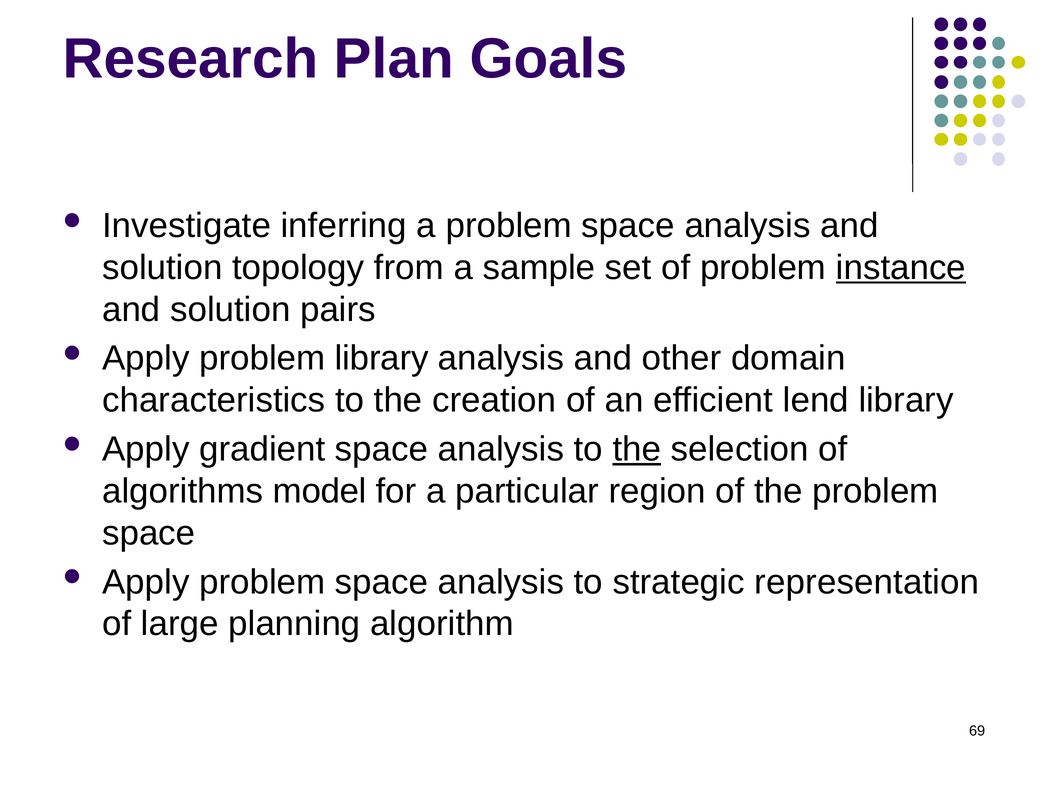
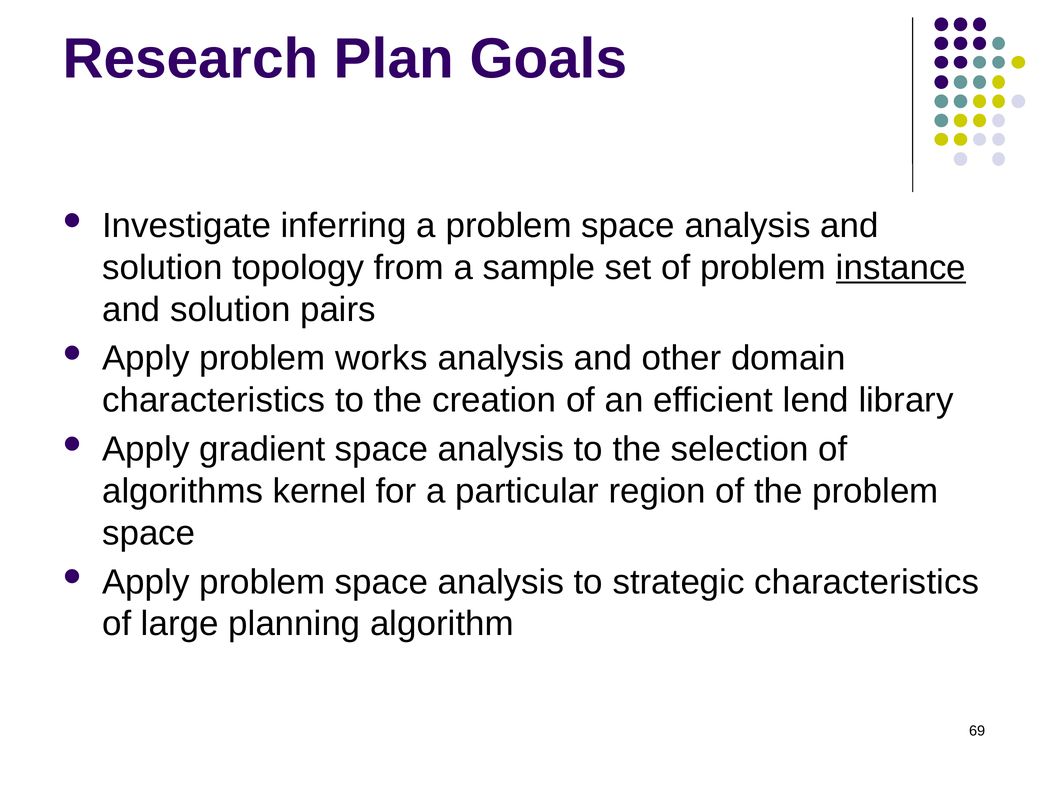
problem library: library -> works (381, 358)
the underline: present -> none (637, 449)
model: model -> kernel (320, 491)
strategic representation: representation -> characteristics (867, 582)
